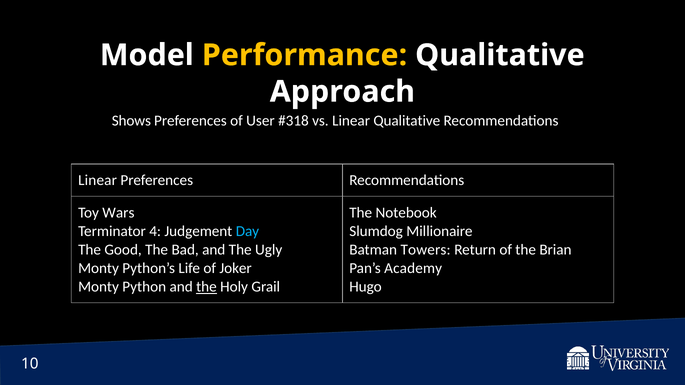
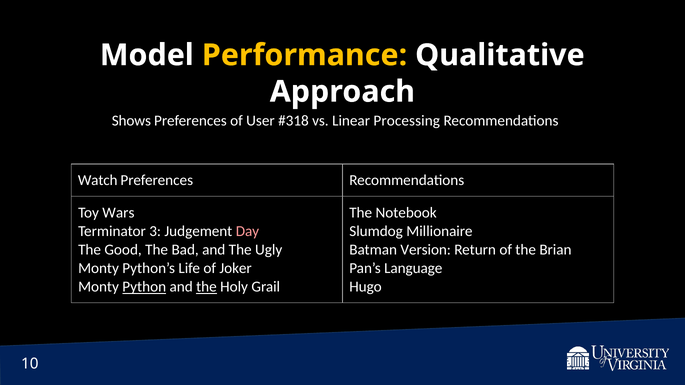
Linear Qualitative: Qualitative -> Processing (407, 121)
Linear: Linear -> Watch (98, 180)
4: 4 -> 3 (155, 231)
Day colour: light blue -> pink (247, 231)
Towers: Towers -> Version (426, 250)
Academy: Academy -> Language (413, 269)
Python underline: none -> present (144, 287)
